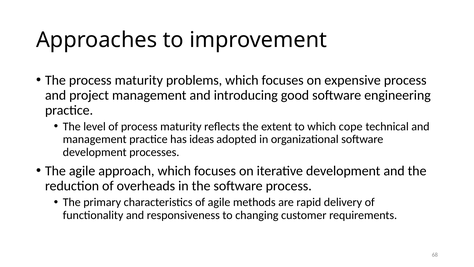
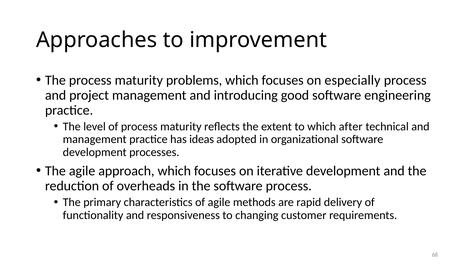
expensive: expensive -> especially (353, 80)
cope: cope -> after (351, 126)
